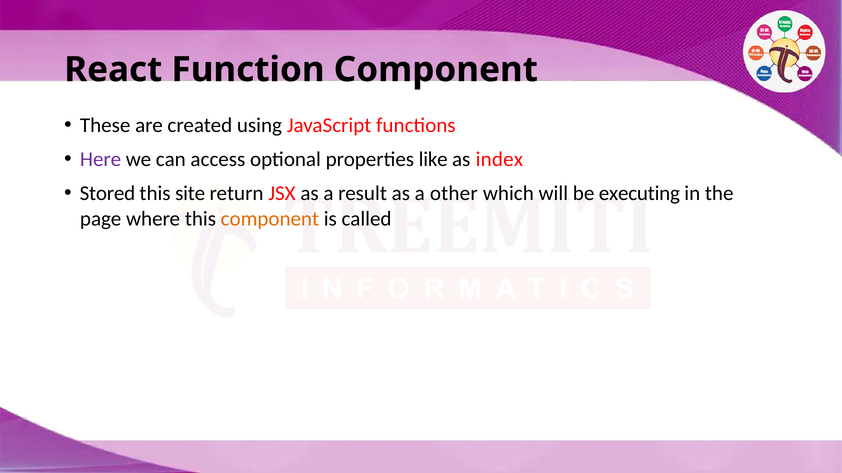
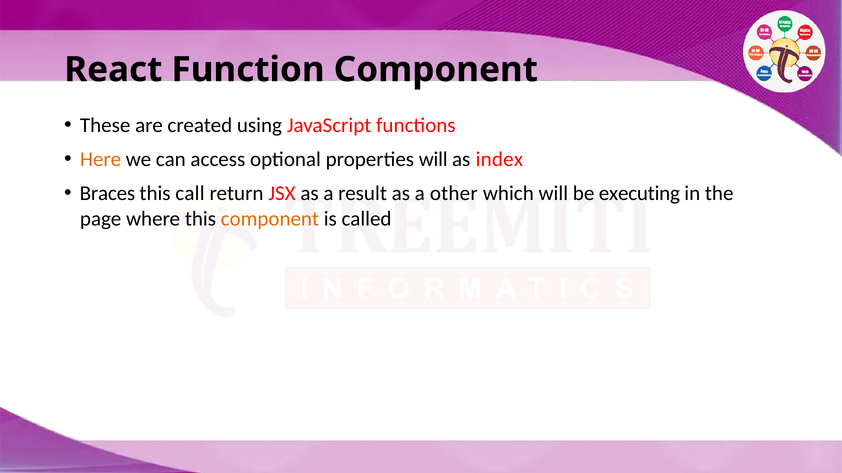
Here colour: purple -> orange (101, 160)
properties like: like -> will (433, 160)
Stored: Stored -> Braces (107, 194)
site: site -> call (190, 194)
